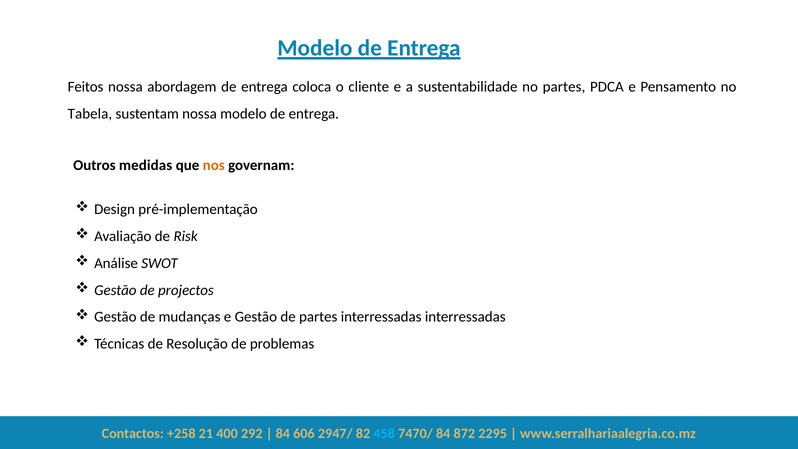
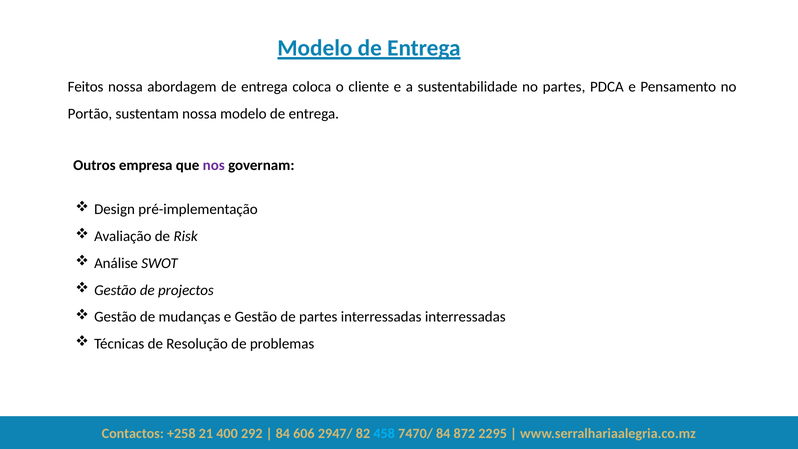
Tabela: Tabela -> Portão (90, 114)
medidas: medidas -> empresa (146, 165)
nos colour: orange -> purple (214, 165)
